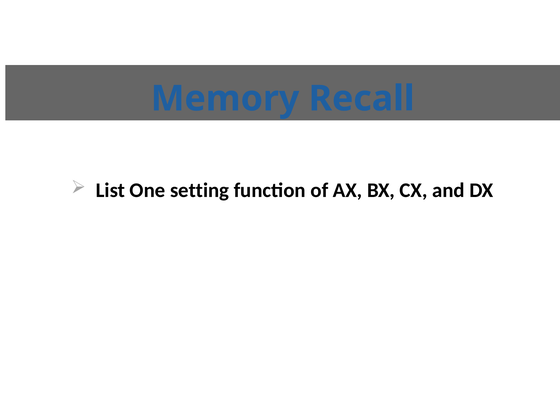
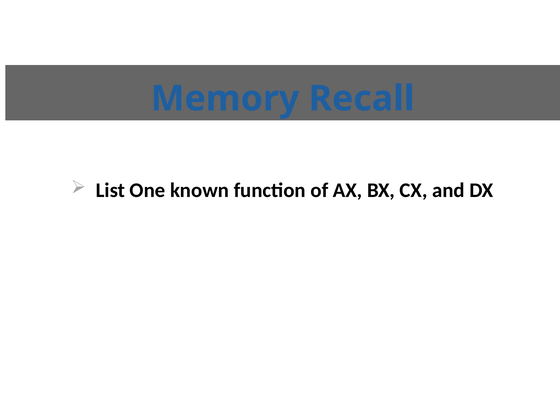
setting: setting -> known (199, 190)
